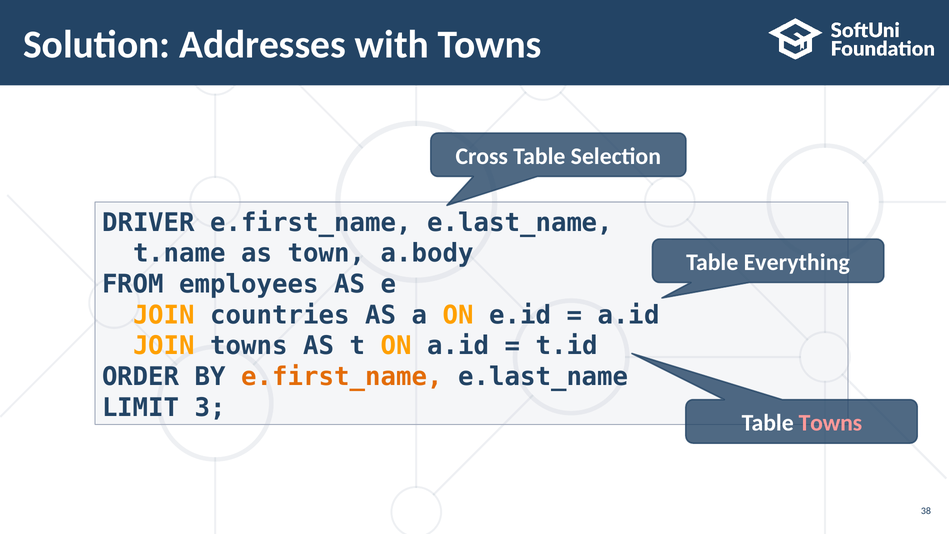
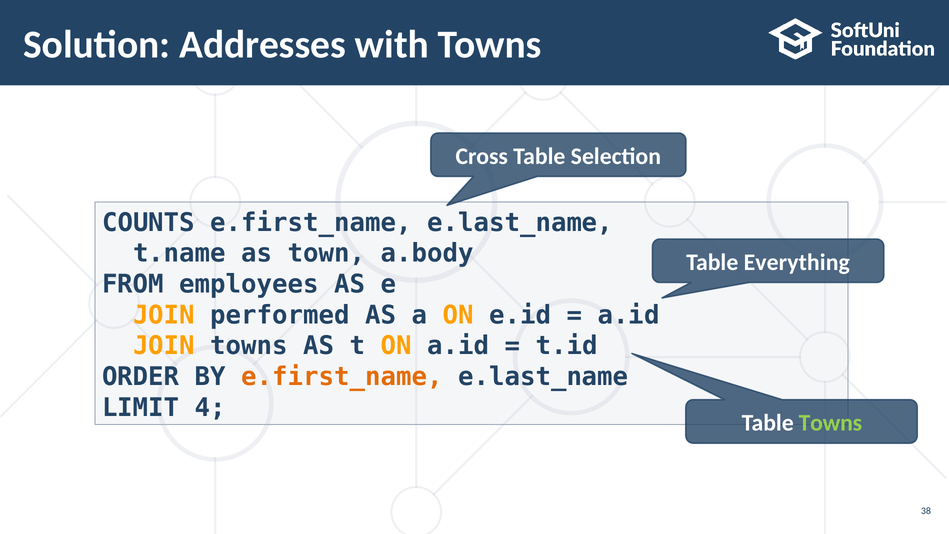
DRIVER: DRIVER -> COUNTS (148, 223)
countries: countries -> performed (280, 315)
3: 3 -> 4 (210, 408)
Towns colour: pink -> light green (830, 423)
